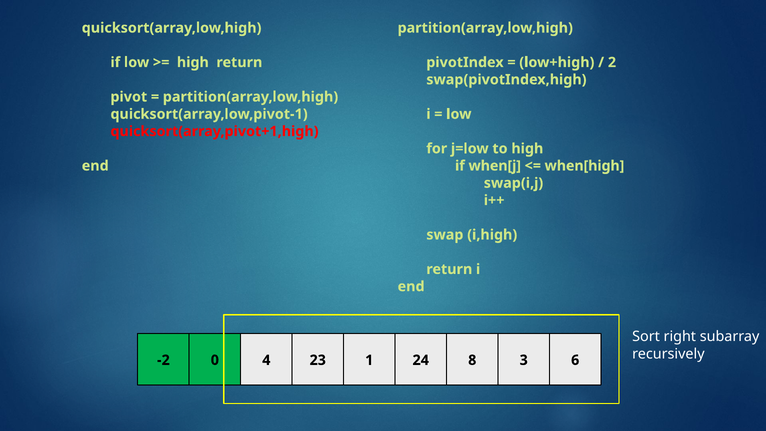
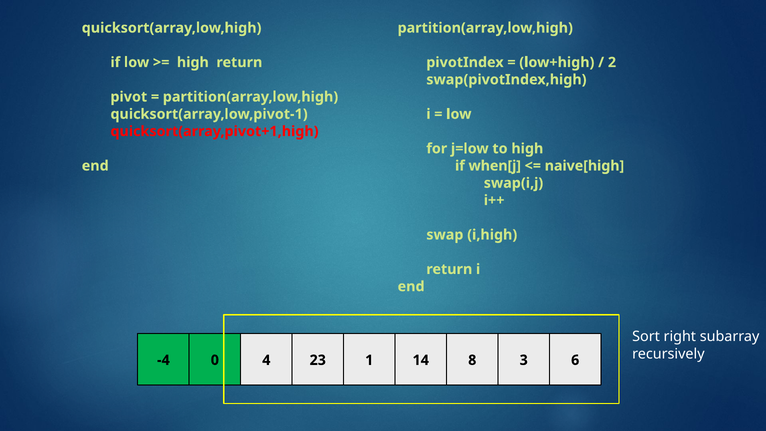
when[high: when[high -> naive[high (584, 166)
-2: -2 -> -4 (163, 360)
24: 24 -> 14 (421, 360)
